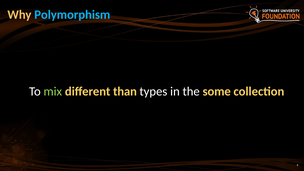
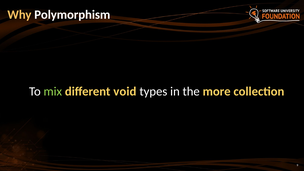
Polymorphism colour: light blue -> white (72, 15)
than: than -> void (125, 91)
some: some -> more (217, 91)
